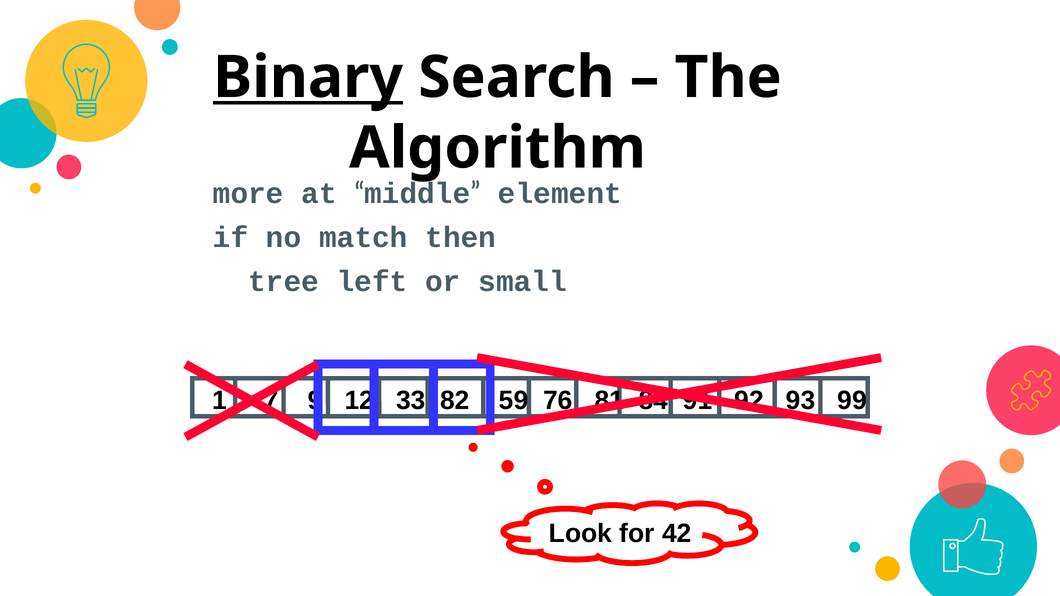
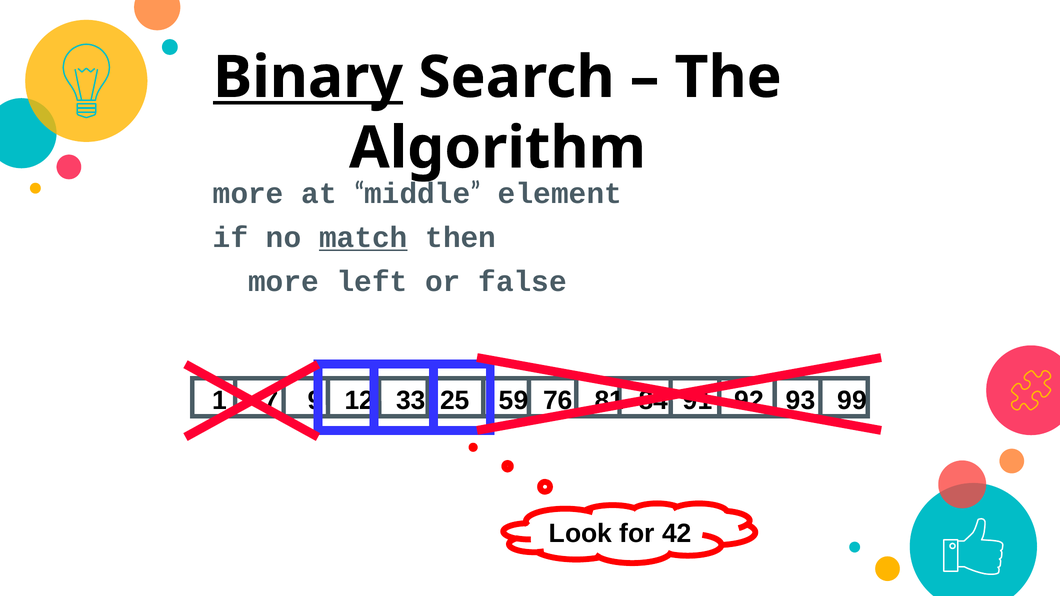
match underline: none -> present (363, 238)
tree: tree -> more (284, 282)
small: small -> false (523, 282)
82: 82 -> 25 (455, 401)
